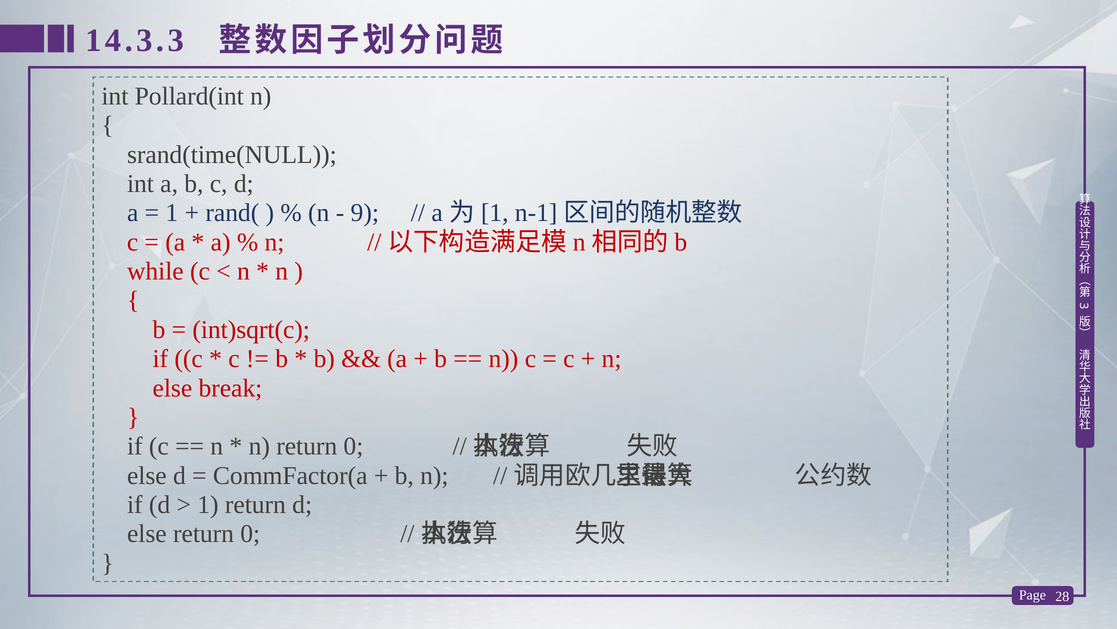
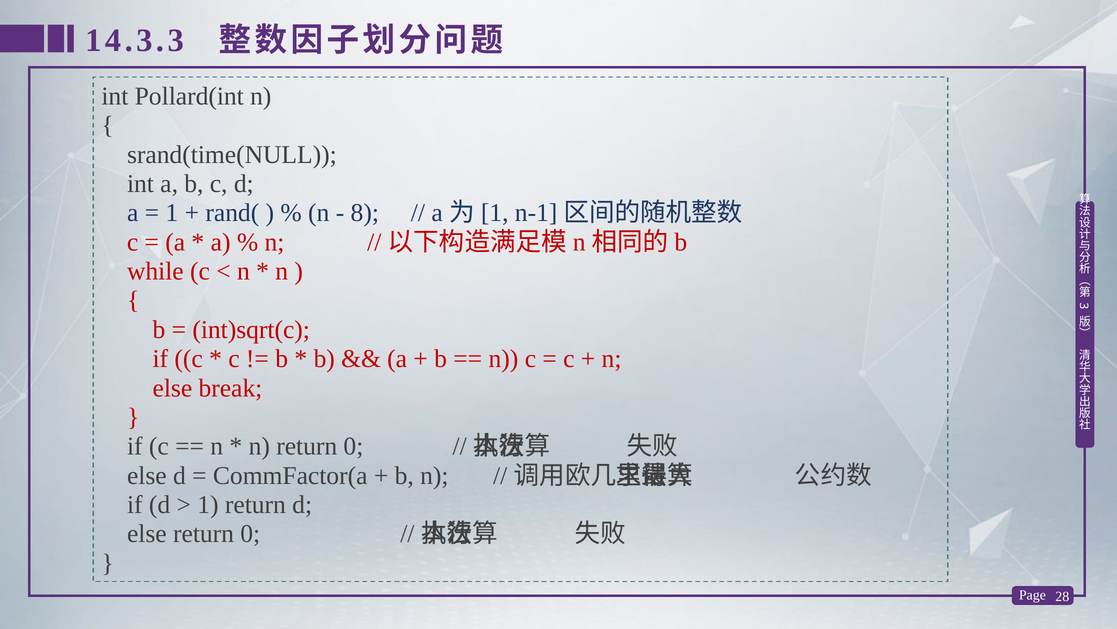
9: 9 -> 8 (365, 213)
